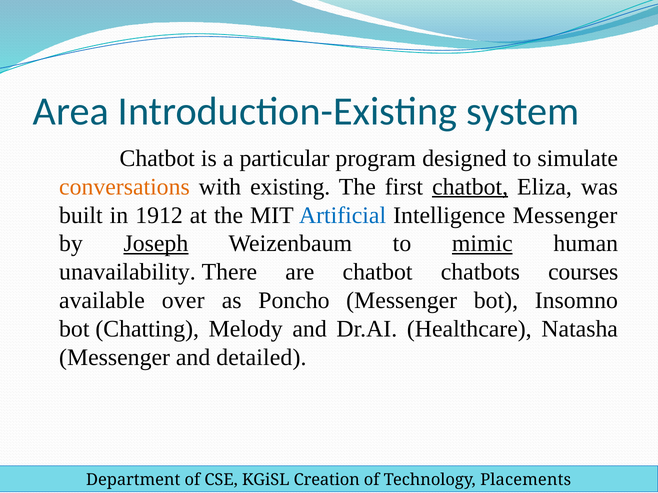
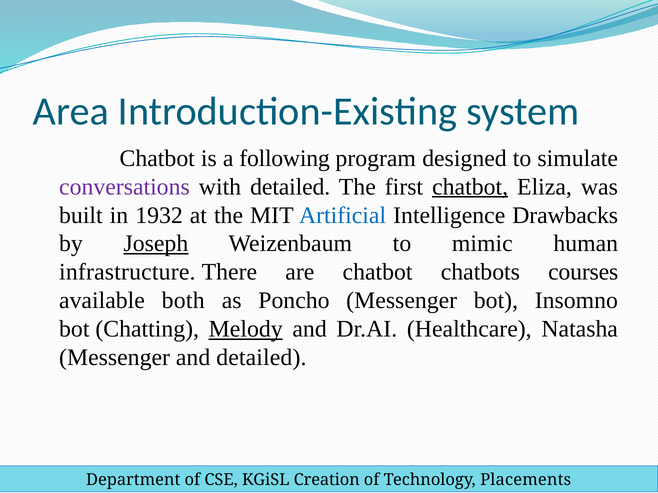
particular: particular -> following (285, 158)
conversations colour: orange -> purple (124, 187)
with existing: existing -> detailed (290, 187)
1912: 1912 -> 1932 (159, 215)
Intelligence Messenger: Messenger -> Drawbacks (565, 215)
mimic underline: present -> none (482, 244)
unavailability: unavailability -> infrastructure (127, 272)
over: over -> both (183, 301)
Melody underline: none -> present (246, 329)
